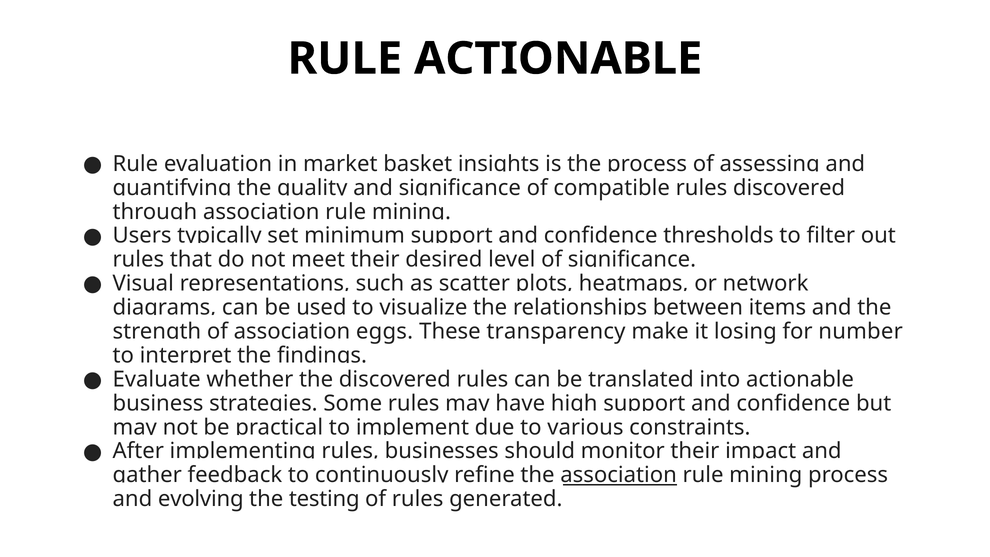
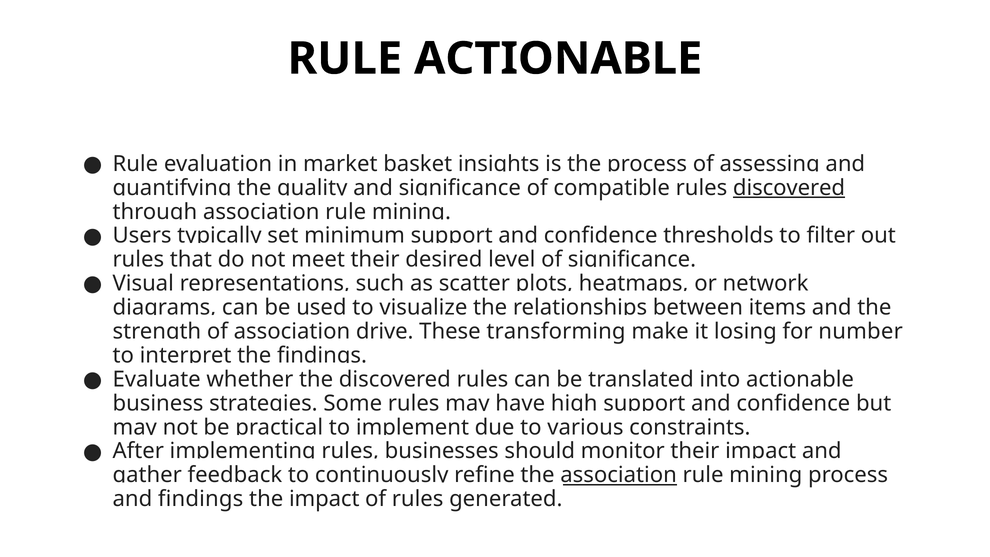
discovered underline: none -> present (789, 188)
eggs: eggs -> drive (385, 331)
transparency: transparency -> transforming (556, 331)
and evolving: evolving -> findings (201, 499)
the testing: testing -> impact (324, 499)
